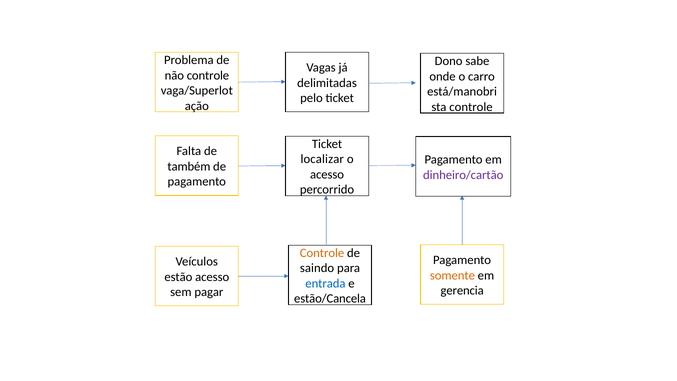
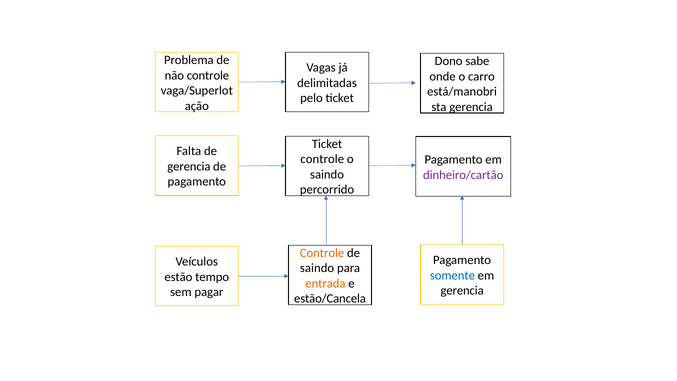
controle: controle -> gerencia (471, 107)
localizar: localizar -> controle (322, 159)
também: também -> gerencia (189, 166)
acesso: acesso -> saindo (327, 174)
somente colour: orange -> blue (452, 275)
estão acesso: acesso -> tempo (212, 277)
entrada colour: blue -> orange (325, 283)
